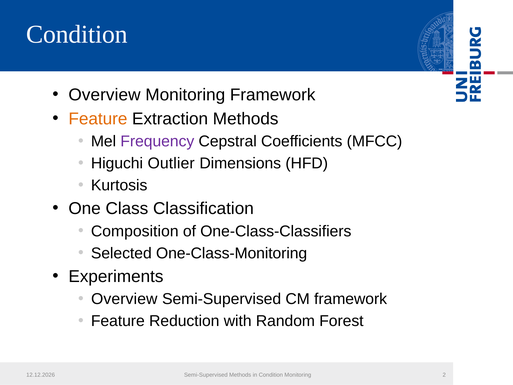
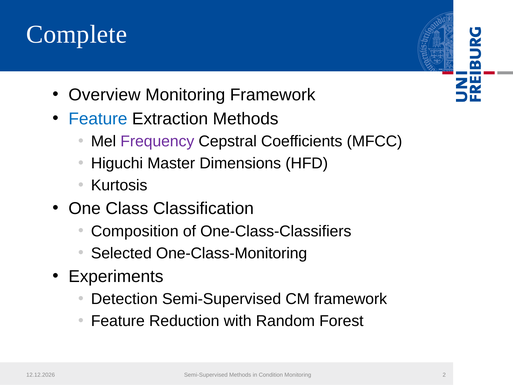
Condition: Condition -> Complete (77, 34)
Feature colour: orange -> blue (98, 119)
Outlier: Outlier -> Master (171, 163)
Overview: Overview -> Detection (124, 299)
